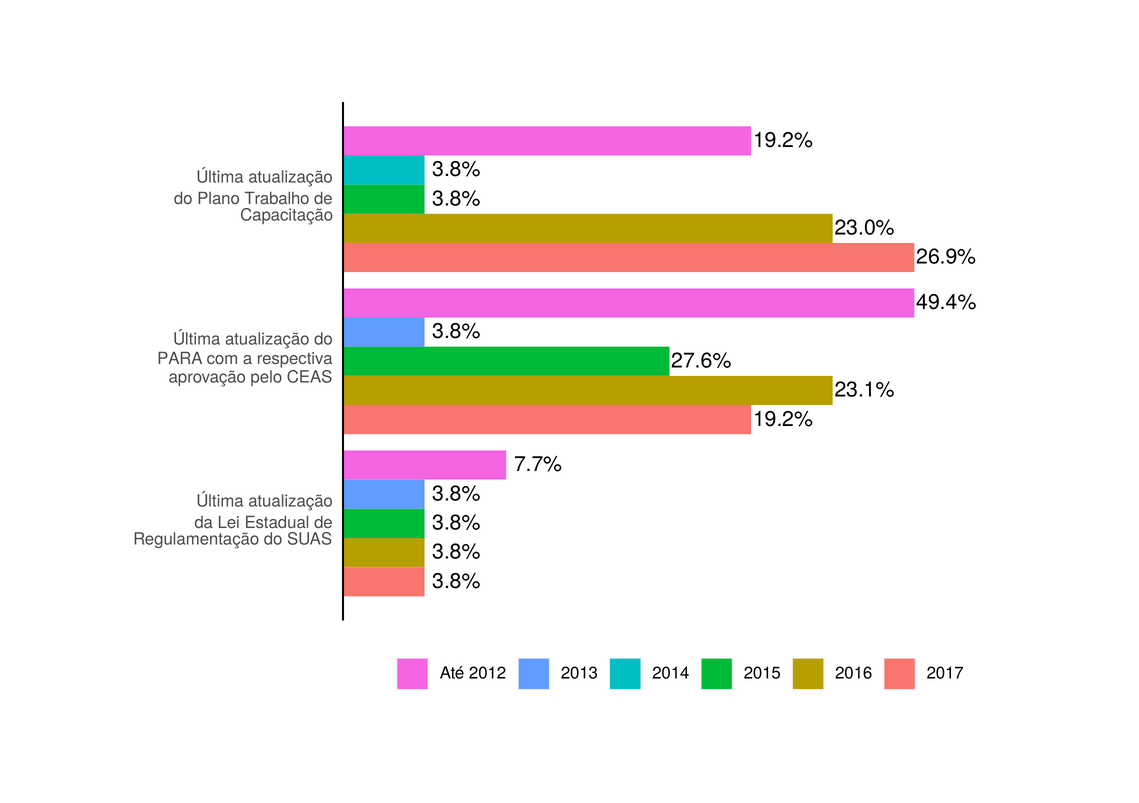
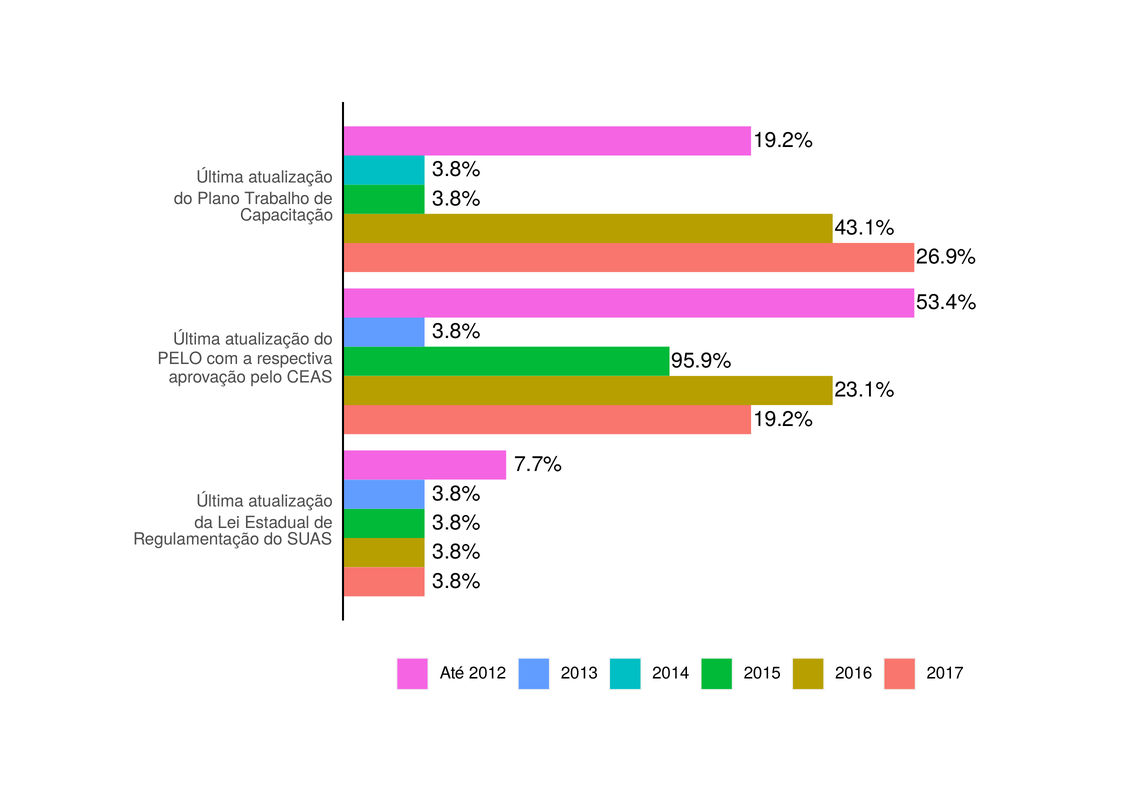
23.0%: 23.0% -> 43.1% (865, 228)
49.4%: 49.4% -> 53.4% (946, 302)
PARA: PARA -> PELO (180, 359)
27.6%: 27.6% -> 95.9% (701, 361)
